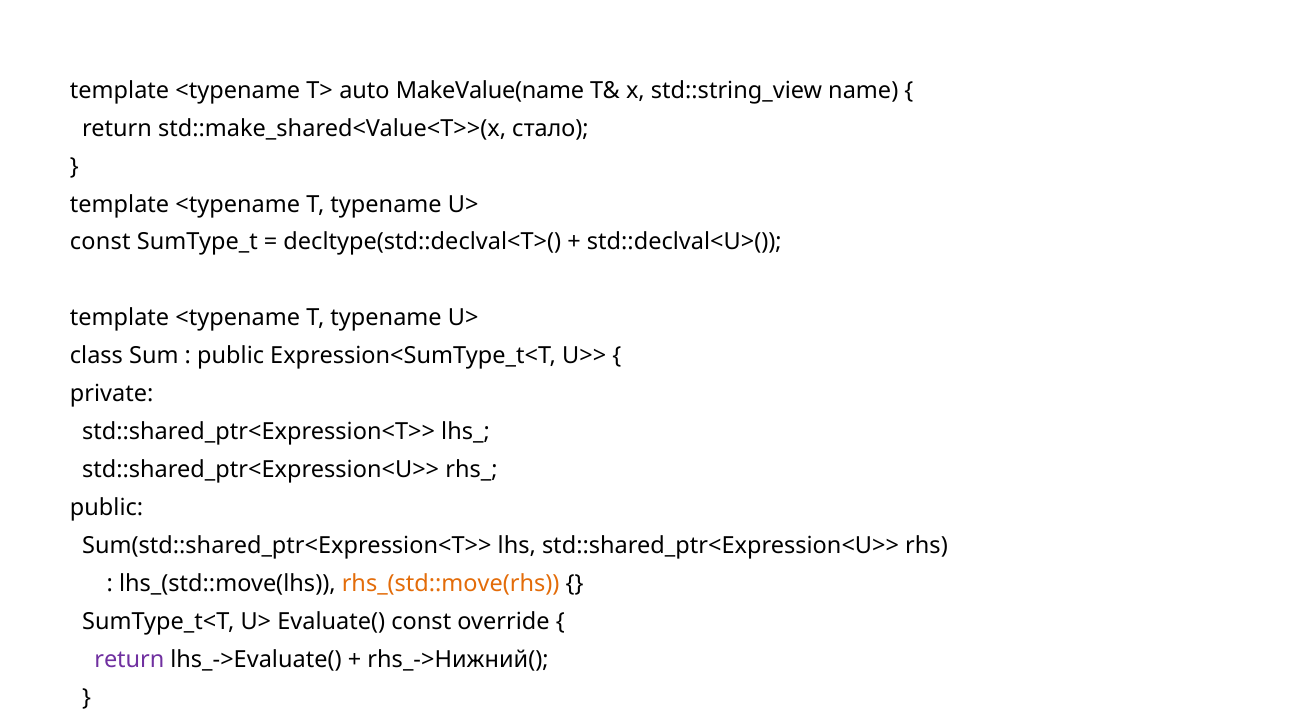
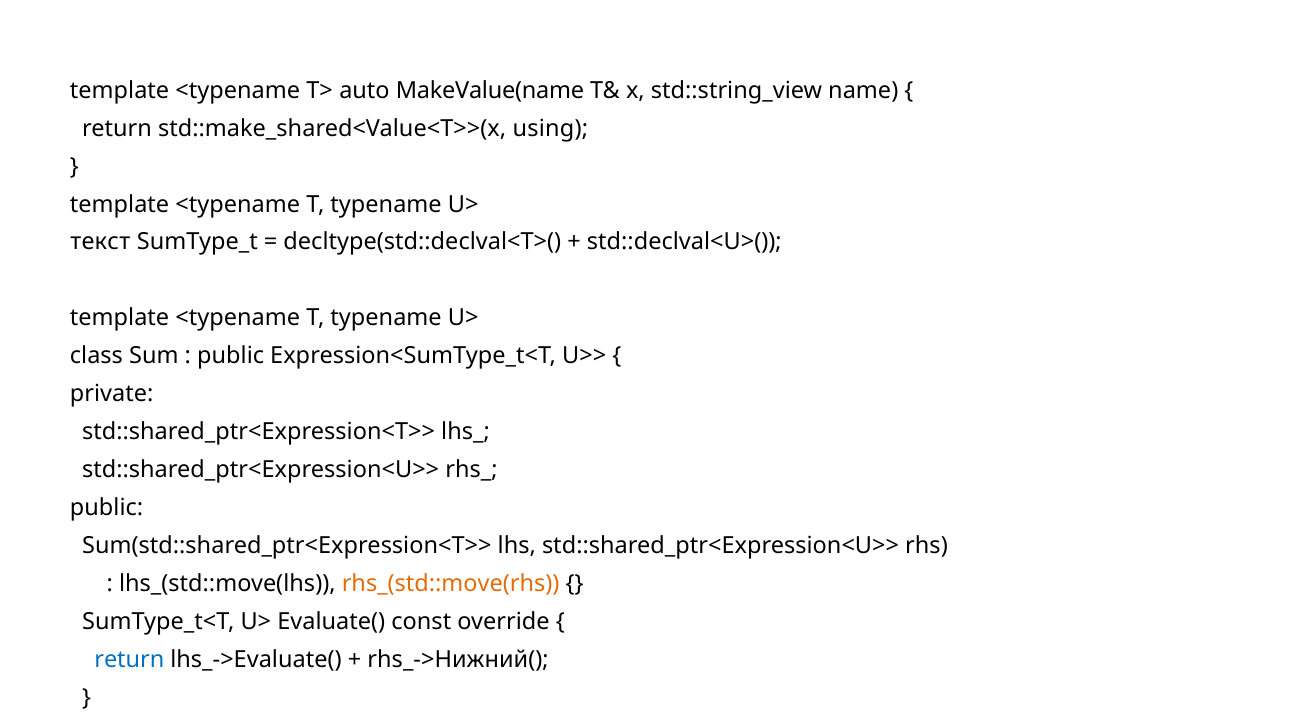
стало: стало -> using (550, 128)
const: const -> текст (100, 242)
return colour: purple -> blue (129, 659)
